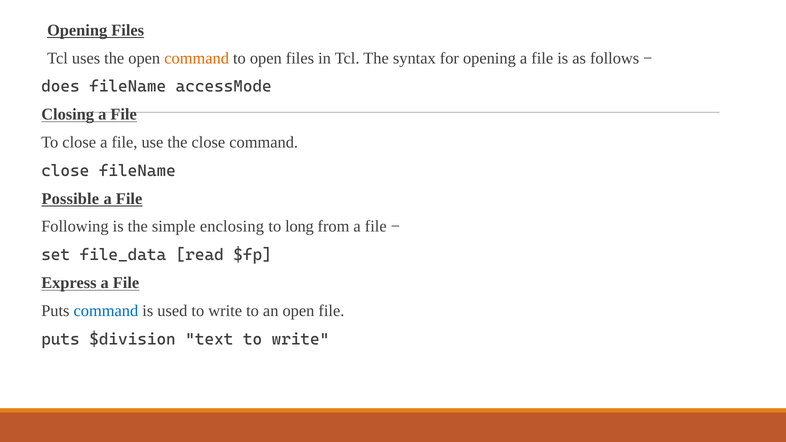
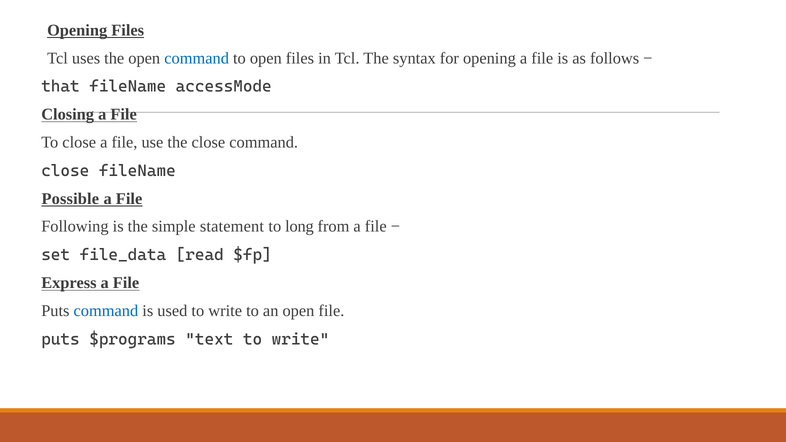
command colour: orange -> blue (197, 58)
does: does -> that (60, 87)
enclosing: enclosing -> statement (232, 227)
$division: $division -> $programs (132, 339)
